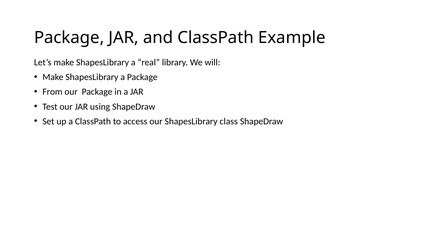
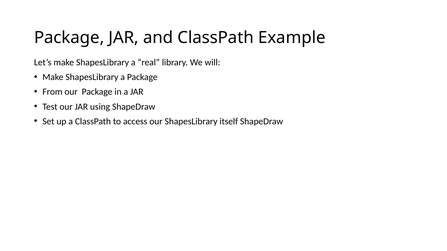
class: class -> itself (229, 122)
